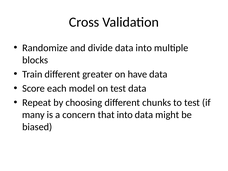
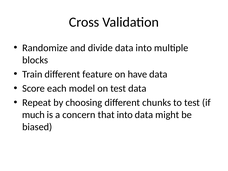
greater: greater -> feature (97, 74)
many: many -> much (33, 115)
